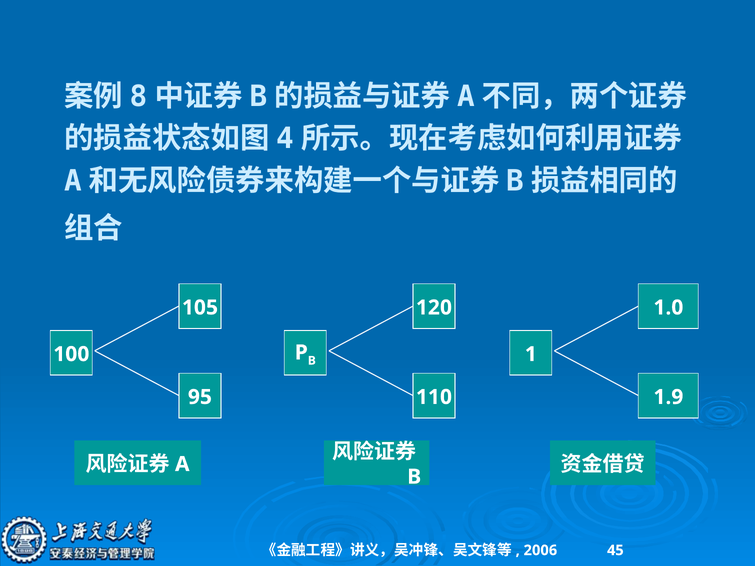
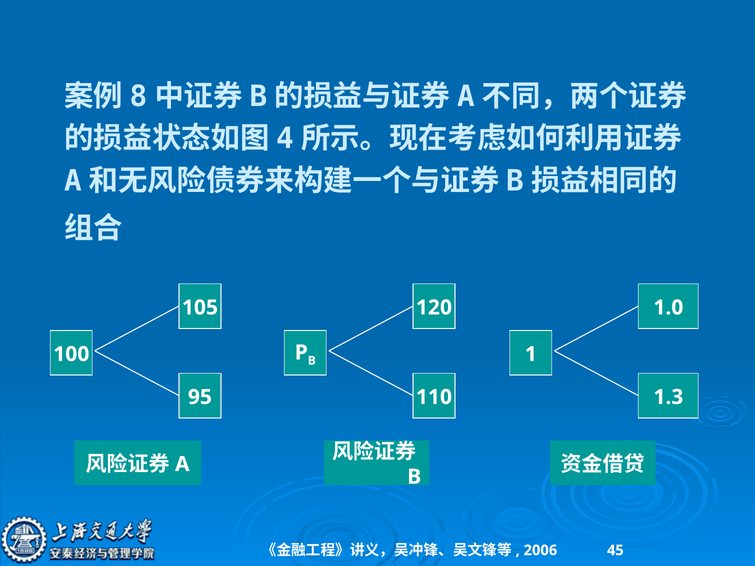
1.9: 1.9 -> 1.3 (668, 397)
